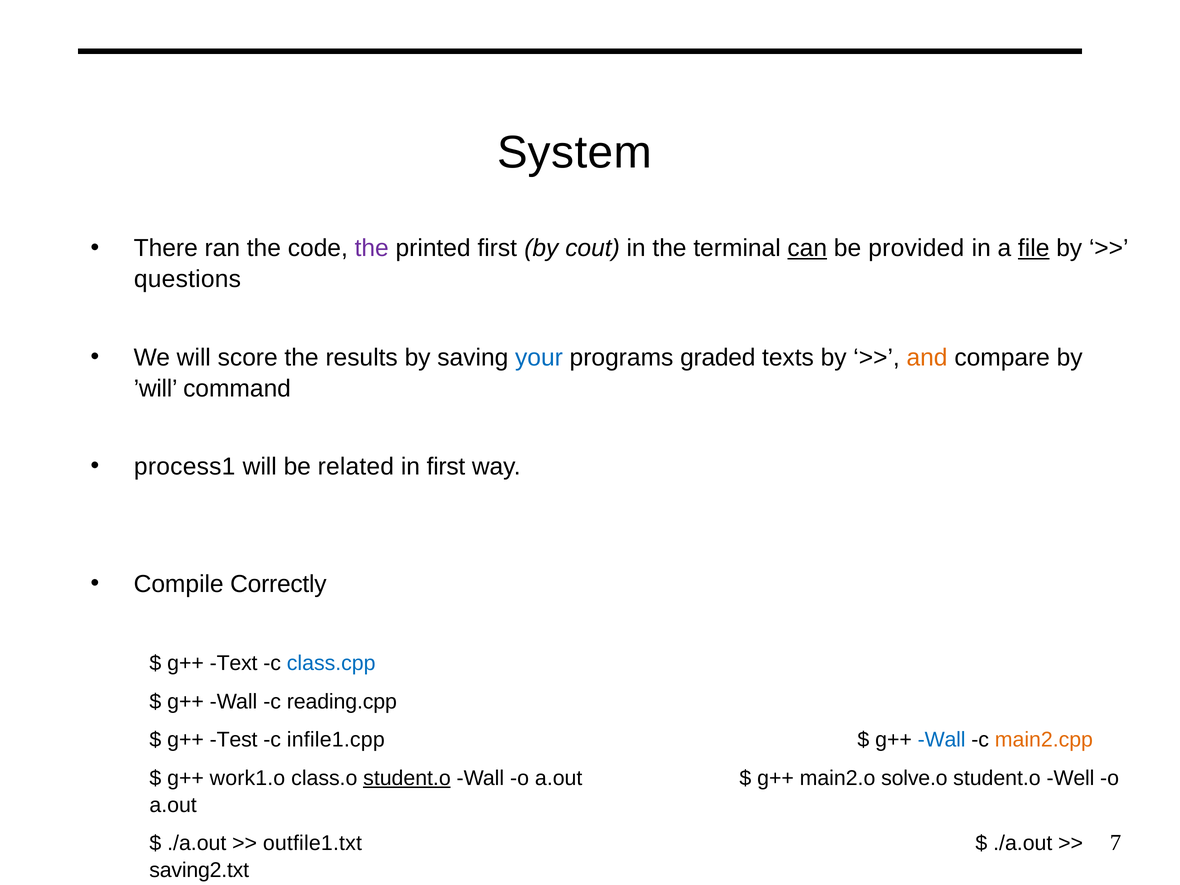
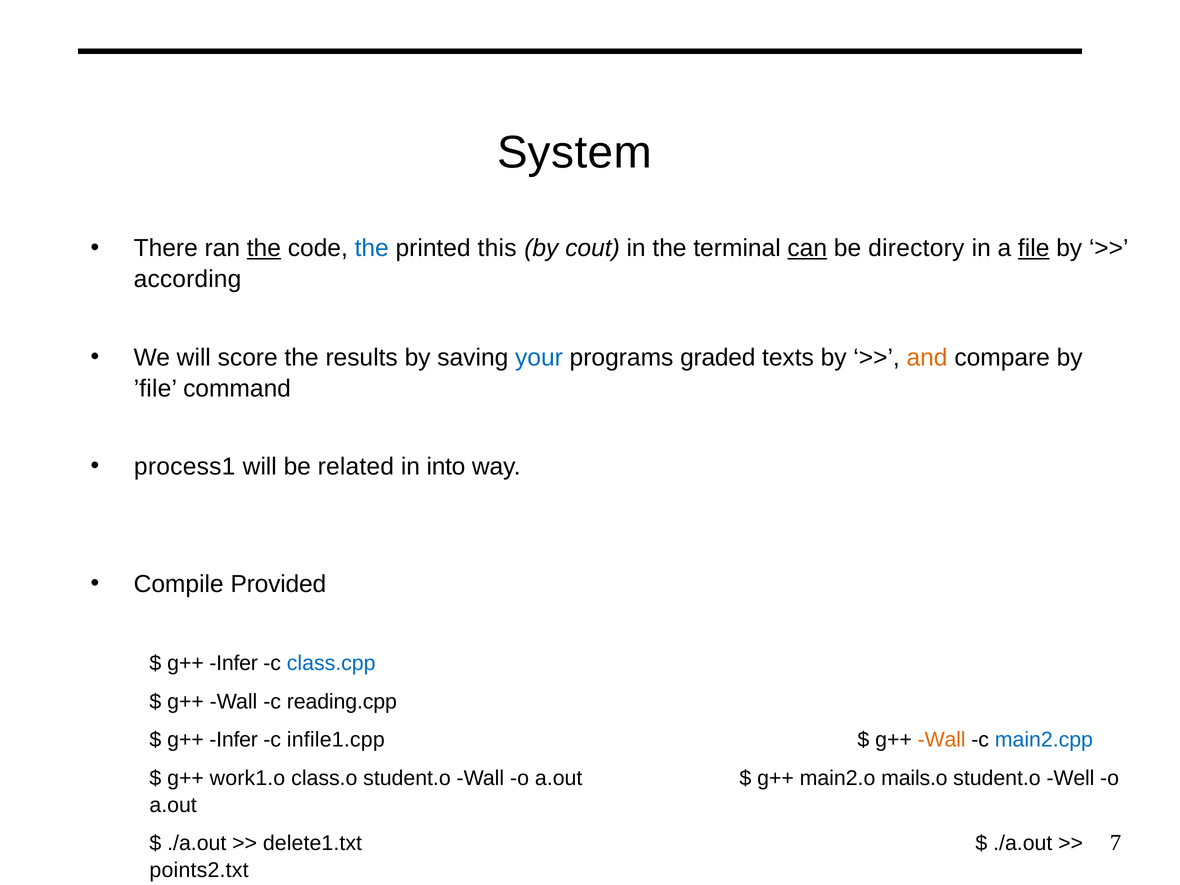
the underline: none -> present (264, 248)
the colour: purple -> blue (372, 248)
printed first: first -> this (497, 248)
provided: provided -> directory (916, 248)
questions: questions -> according (188, 279)
’will: ’will -> ’file (155, 388)
in first: first -> into (446, 467)
Correctly: Correctly -> Provided (278, 584)
Text: Text -> Infer (234, 663)
Test: Test -> Infer (234, 740)
Wall colour: blue -> orange (942, 740)
main2.cpp colour: orange -> blue (1044, 740)
student.o underline: present -> none (407, 778)
solve.o: solve.o -> mails.o (914, 778)
outfile1.txt: outfile1.txt -> delete1.txt (312, 843)
saving2.txt: saving2.txt -> points2.txt (199, 870)
